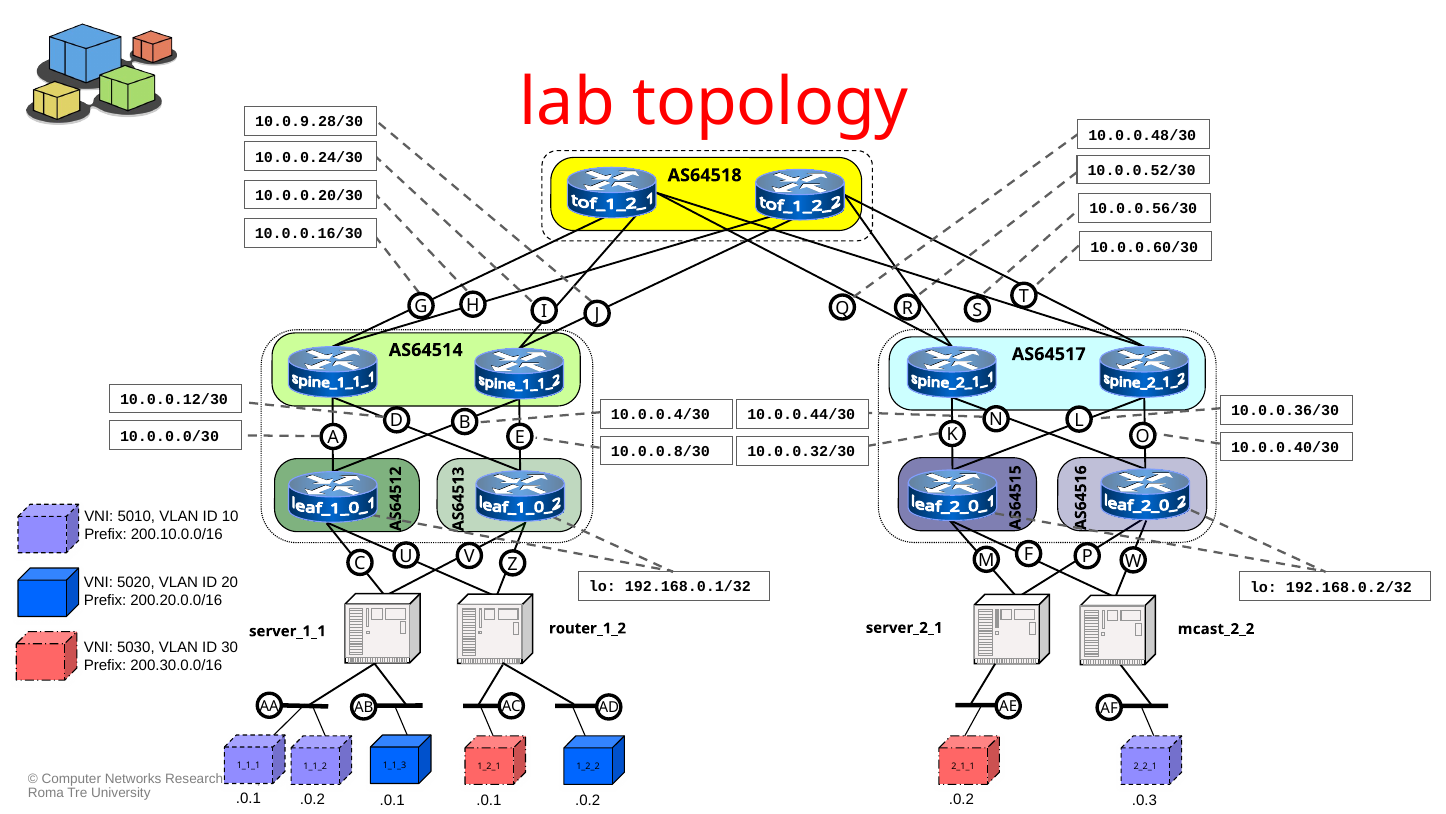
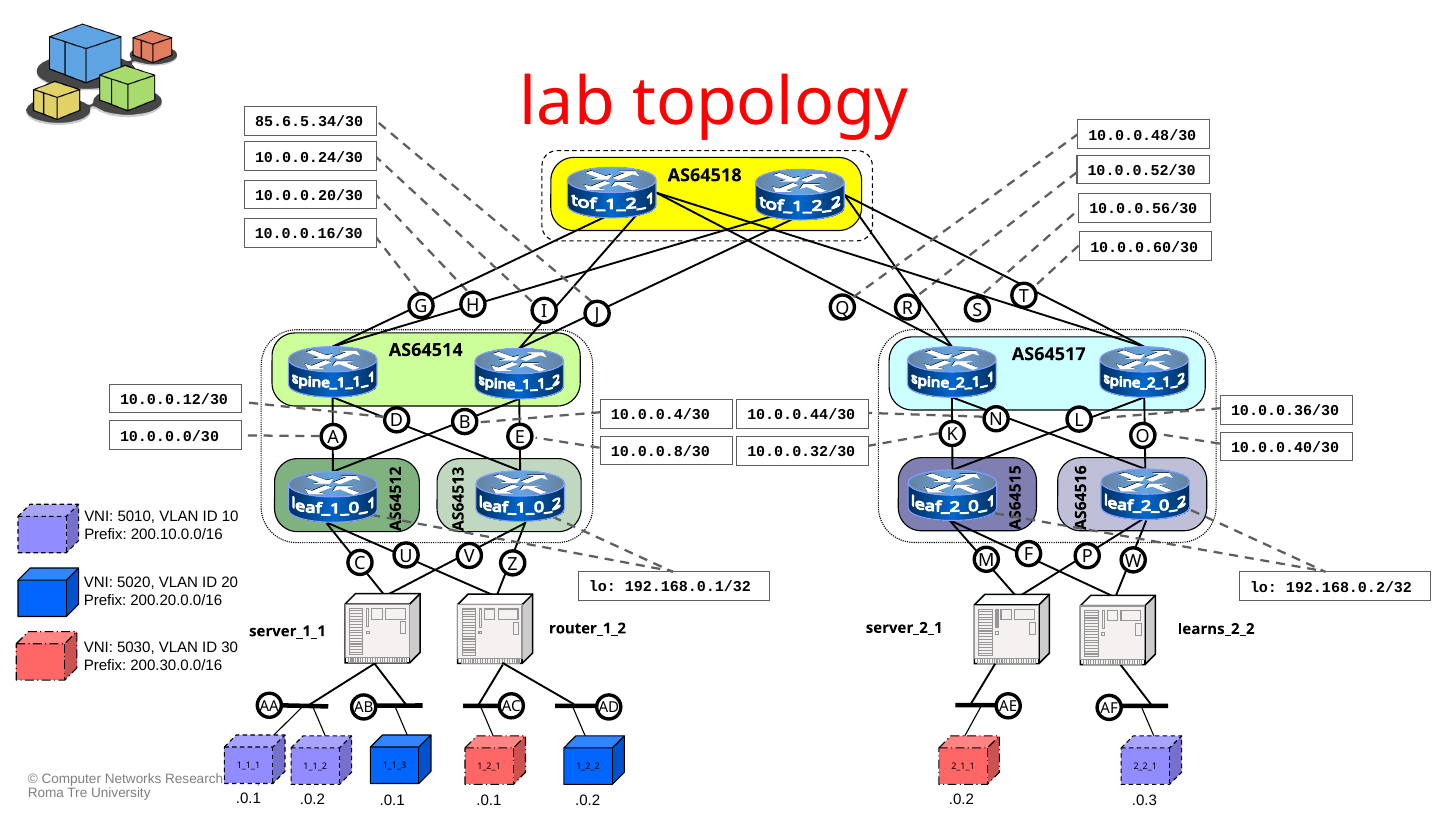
10.0.9.28/30: 10.0.9.28/30 -> 85.6.5.34/30 (309, 122)
mcast_2_2: mcast_2_2 -> learns_2_2 (1216, 629)
